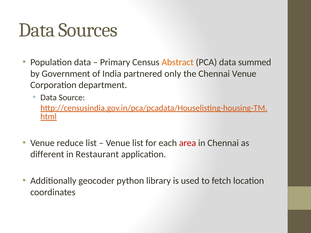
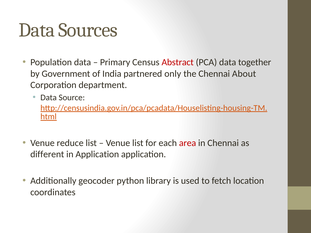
Abstract colour: orange -> red (178, 62)
summed: summed -> together (255, 62)
Chennai Venue: Venue -> About (244, 74)
in Restaurant: Restaurant -> Application (97, 154)
